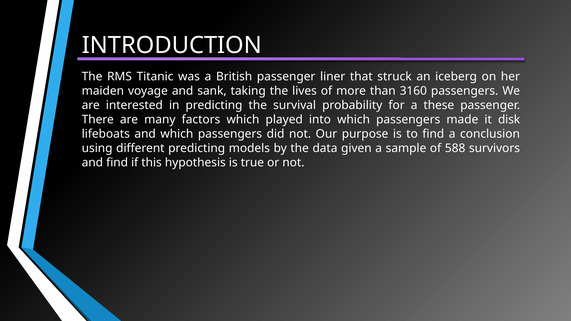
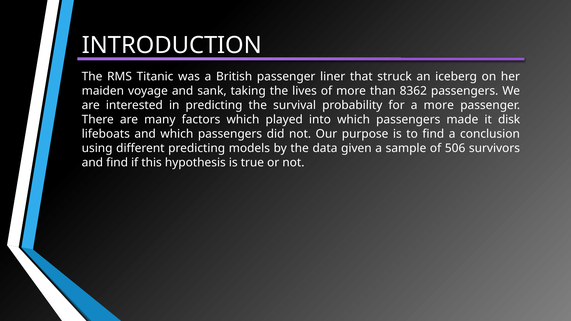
3160: 3160 -> 8362 (413, 91)
a these: these -> more (439, 105)
588: 588 -> 506 (455, 148)
